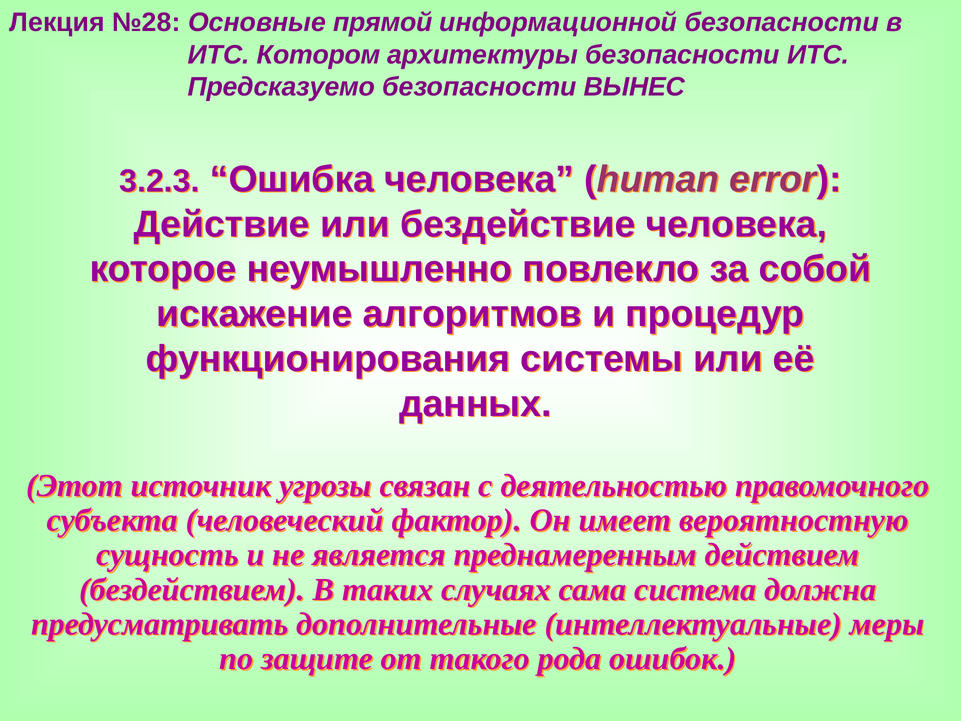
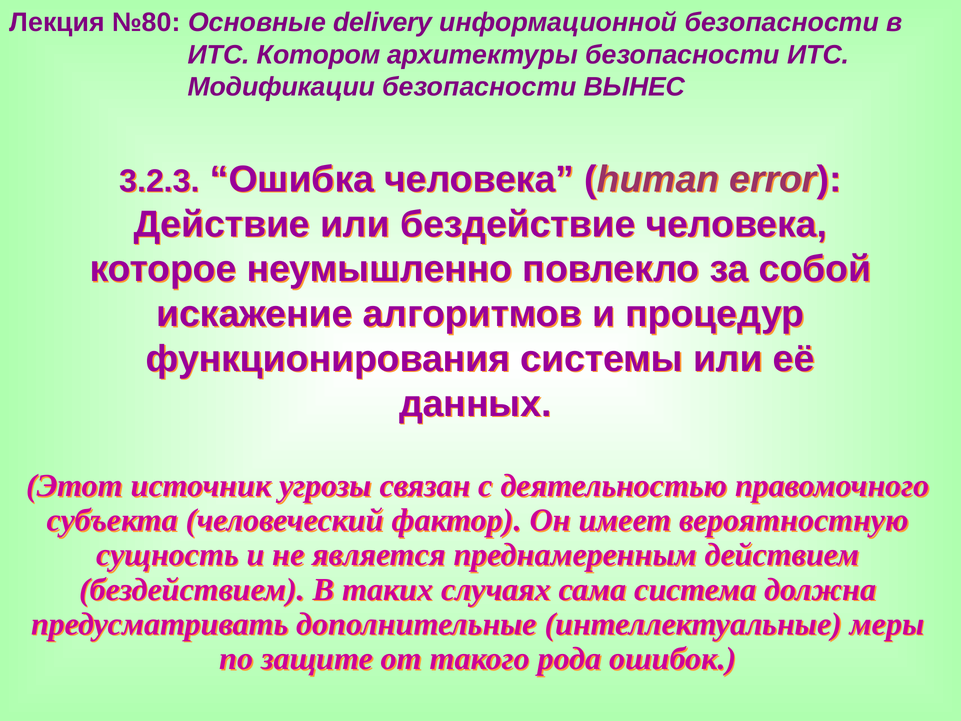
№28: №28 -> №80 (146, 23)
прямой: прямой -> delivery (383, 23)
Предсказуемо: Предсказуемо -> Модификации (281, 87)
